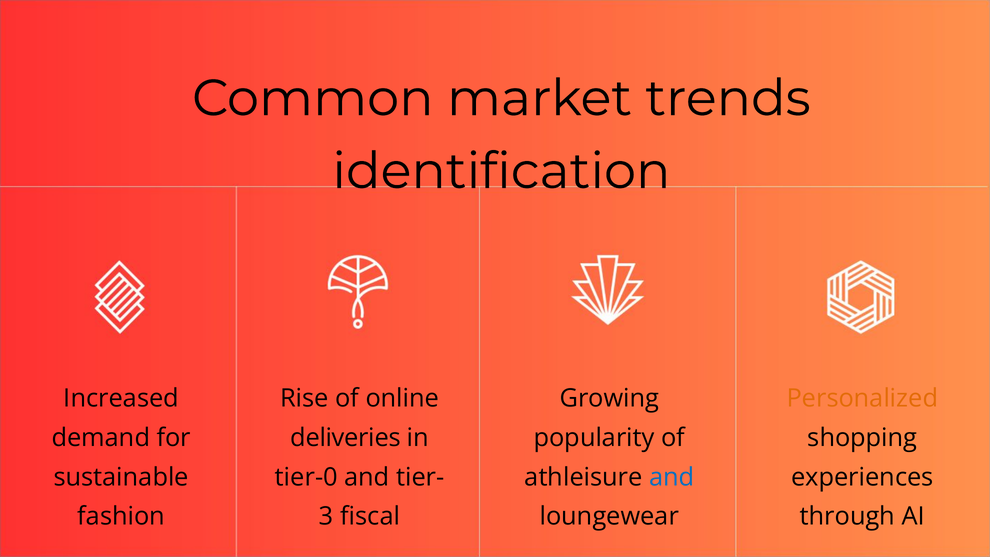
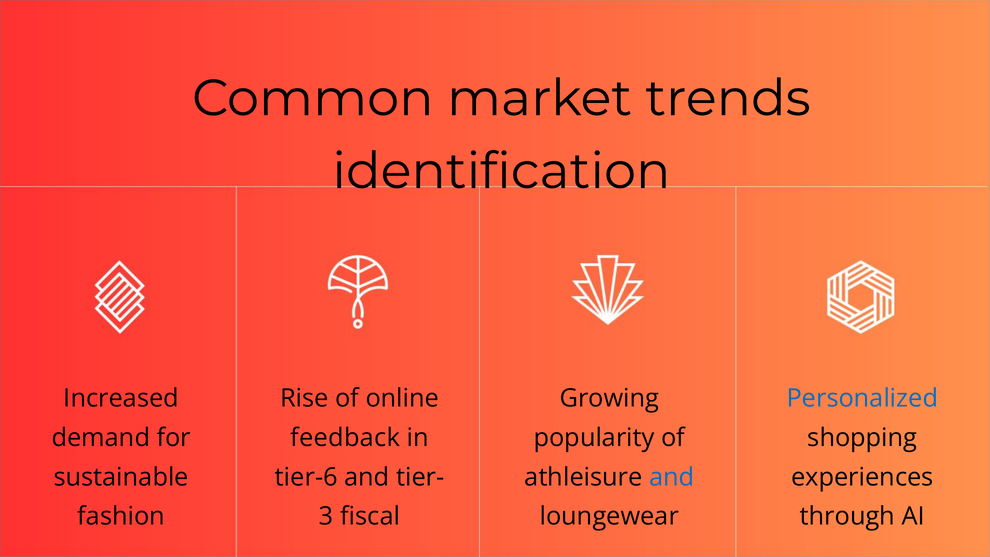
Personalized colour: orange -> blue (862, 398)
deliveries: deliveries -> feedback (345, 438)
tier-0: tier-0 -> tier-6 (306, 477)
